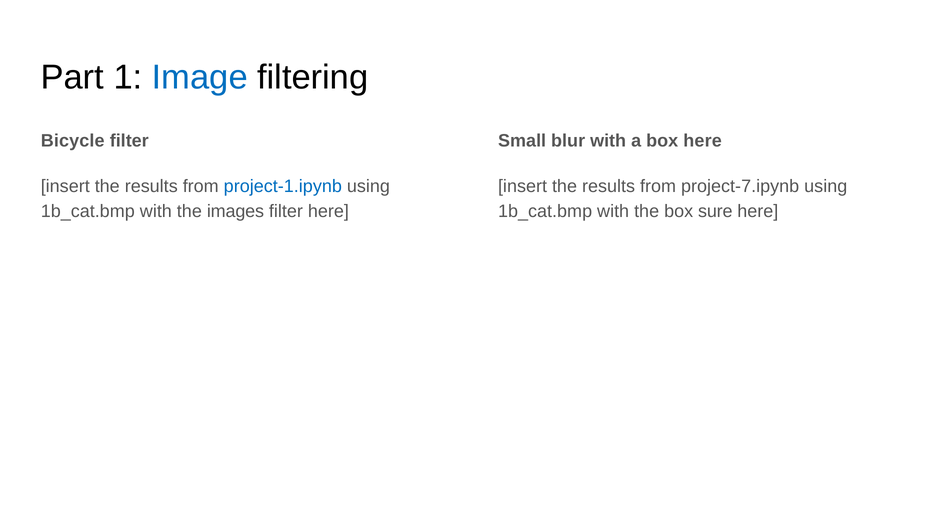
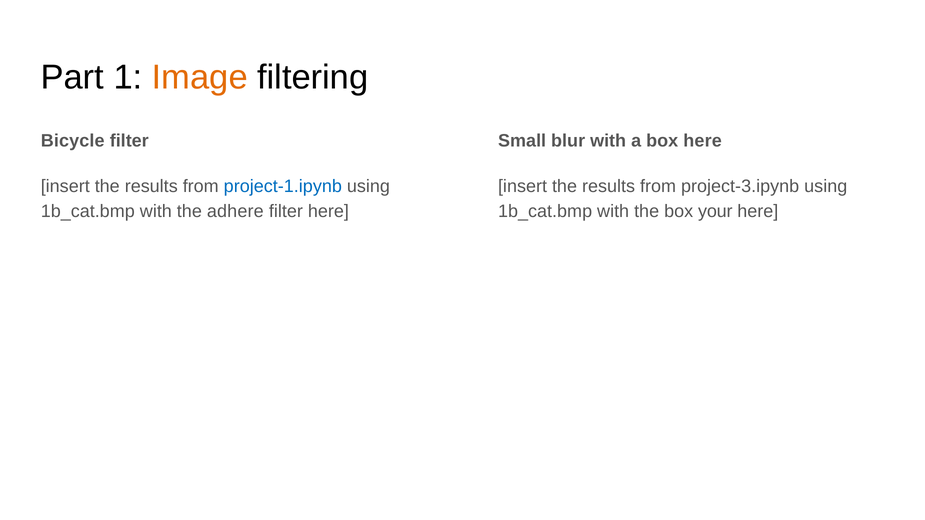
Image colour: blue -> orange (200, 77)
project-7.ipynb: project-7.ipynb -> project-3.ipynb (740, 186)
images: images -> adhere (235, 211)
sure: sure -> your (715, 211)
